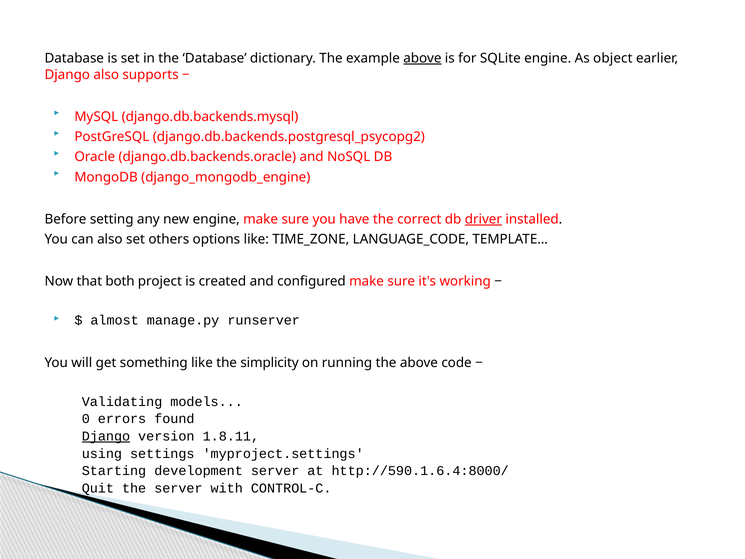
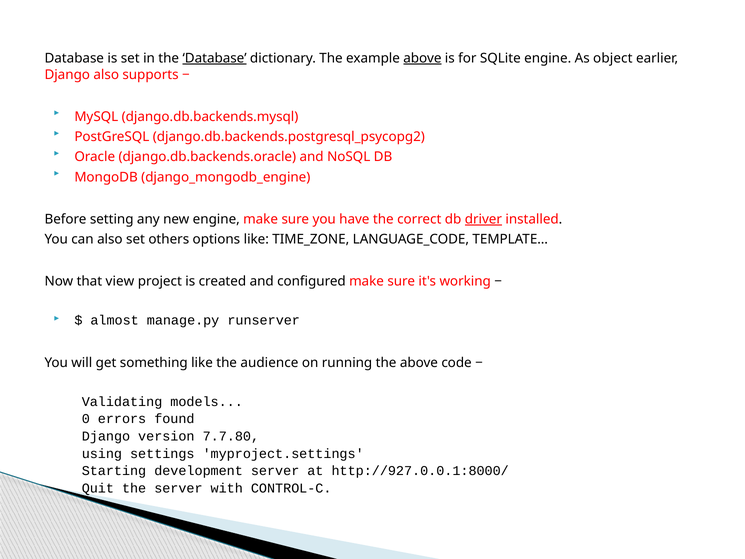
Database underline: none -> present (215, 58)
both: both -> view (120, 281)
simplicity: simplicity -> audience (269, 363)
Django underline: present -> none (106, 436)
1.8.11: 1.8.11 -> 7.7.80 (231, 436)
http://590.1.6.4:8000/: http://590.1.6.4:8000/ -> http://927.0.0.1:8000/ (420, 471)
